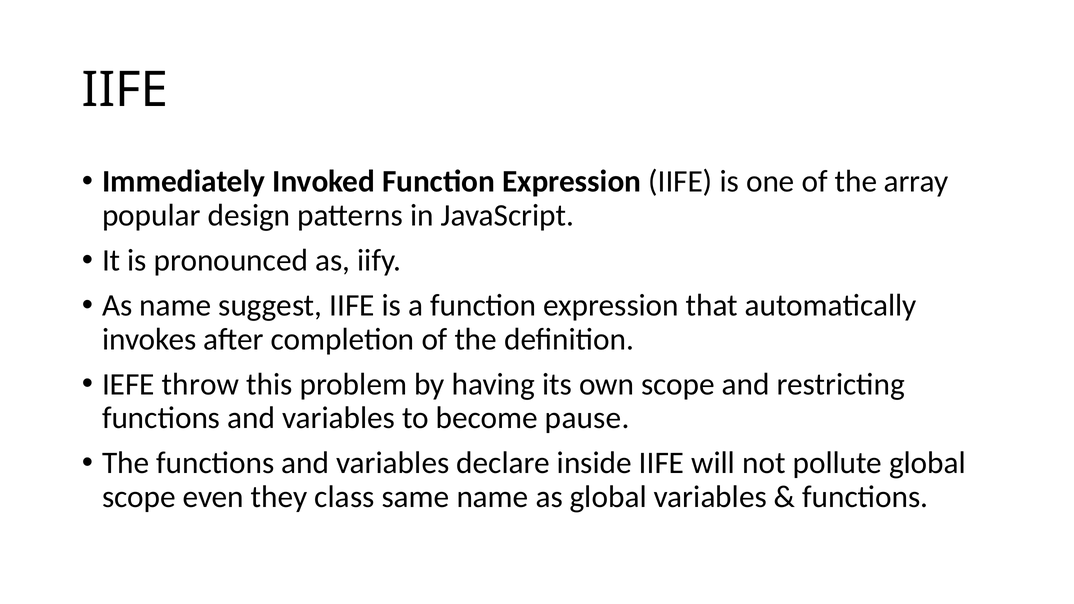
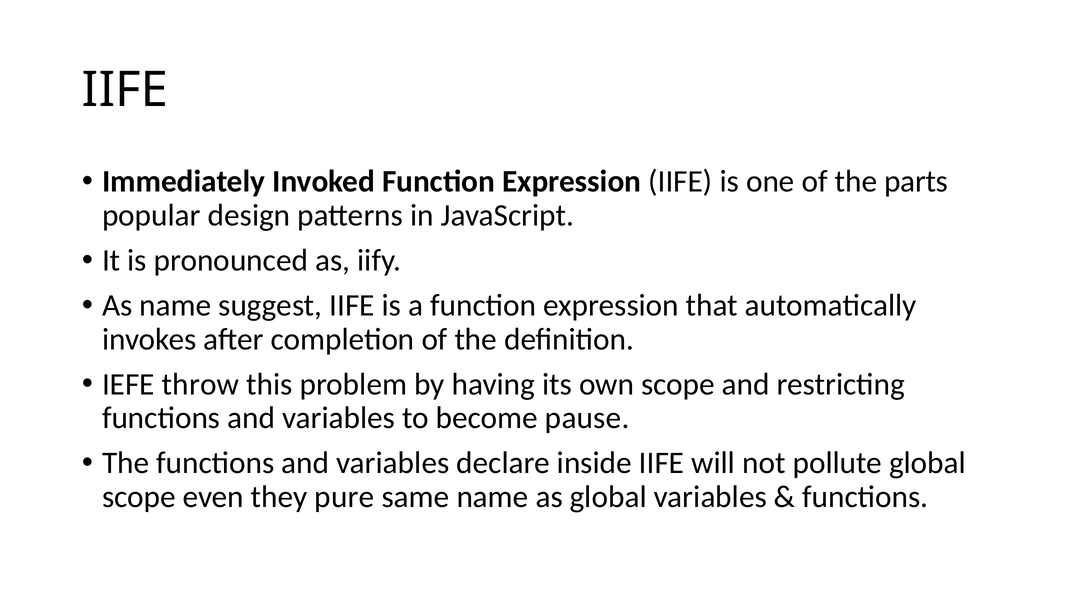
array: array -> parts (916, 182)
class: class -> pure (344, 497)
